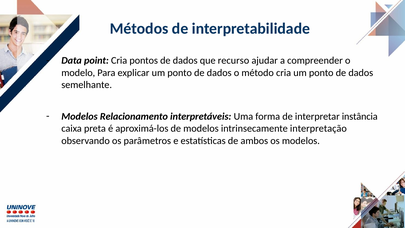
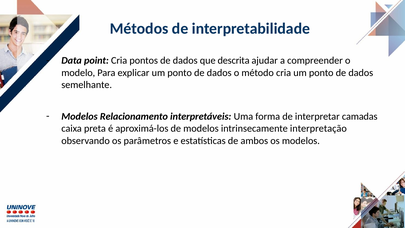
recurso: recurso -> descrita (234, 61)
instância: instância -> camadas (360, 116)
